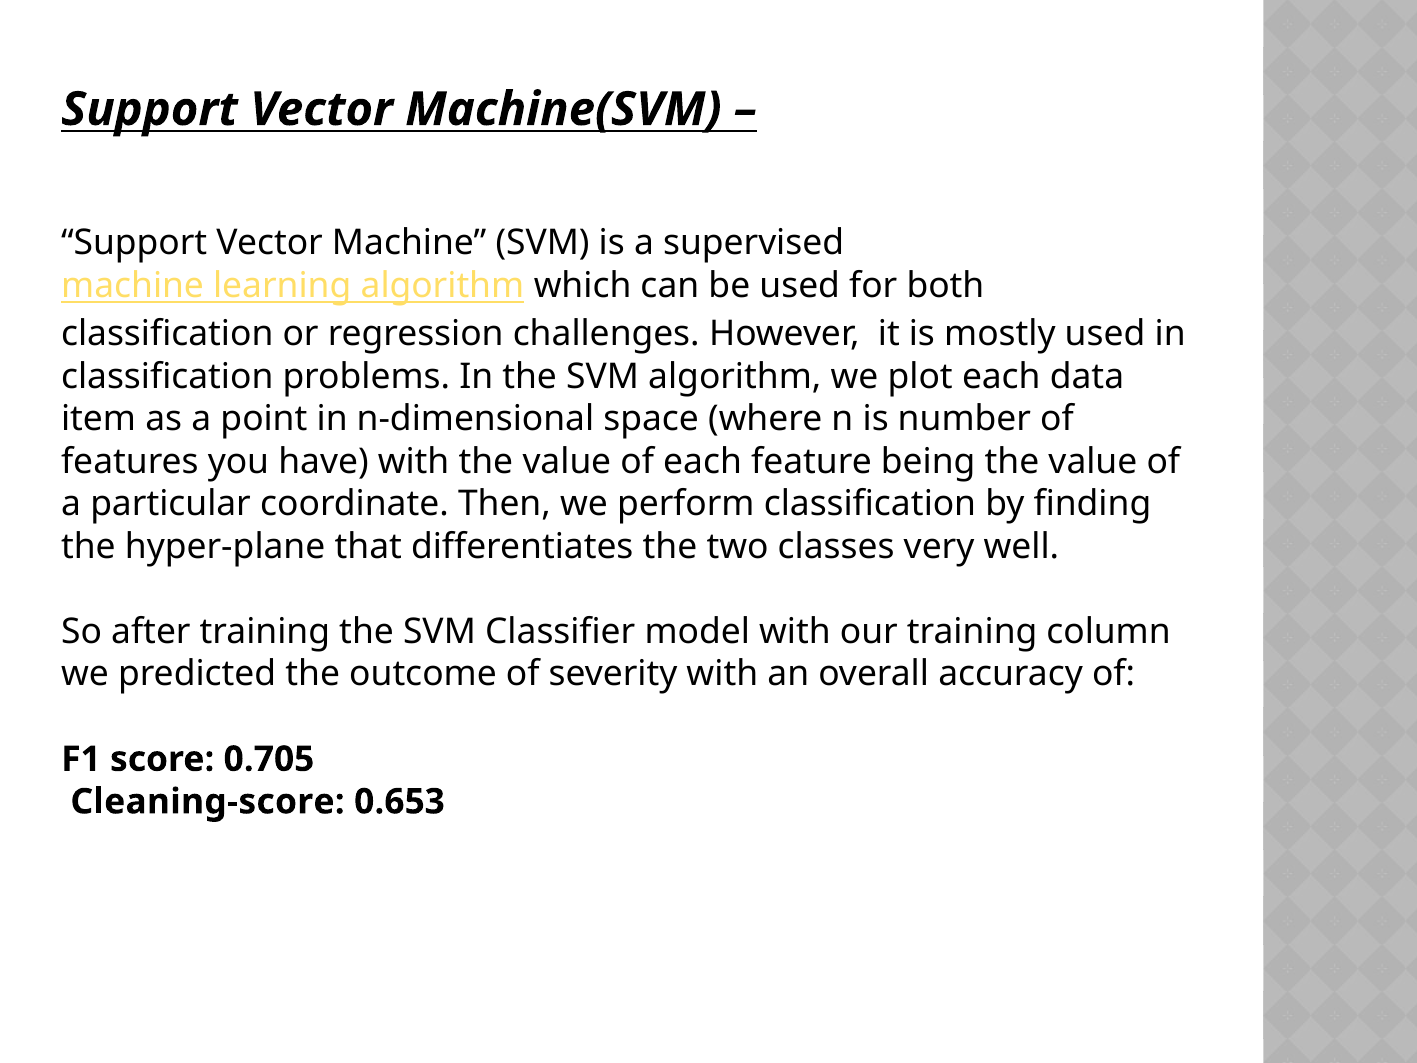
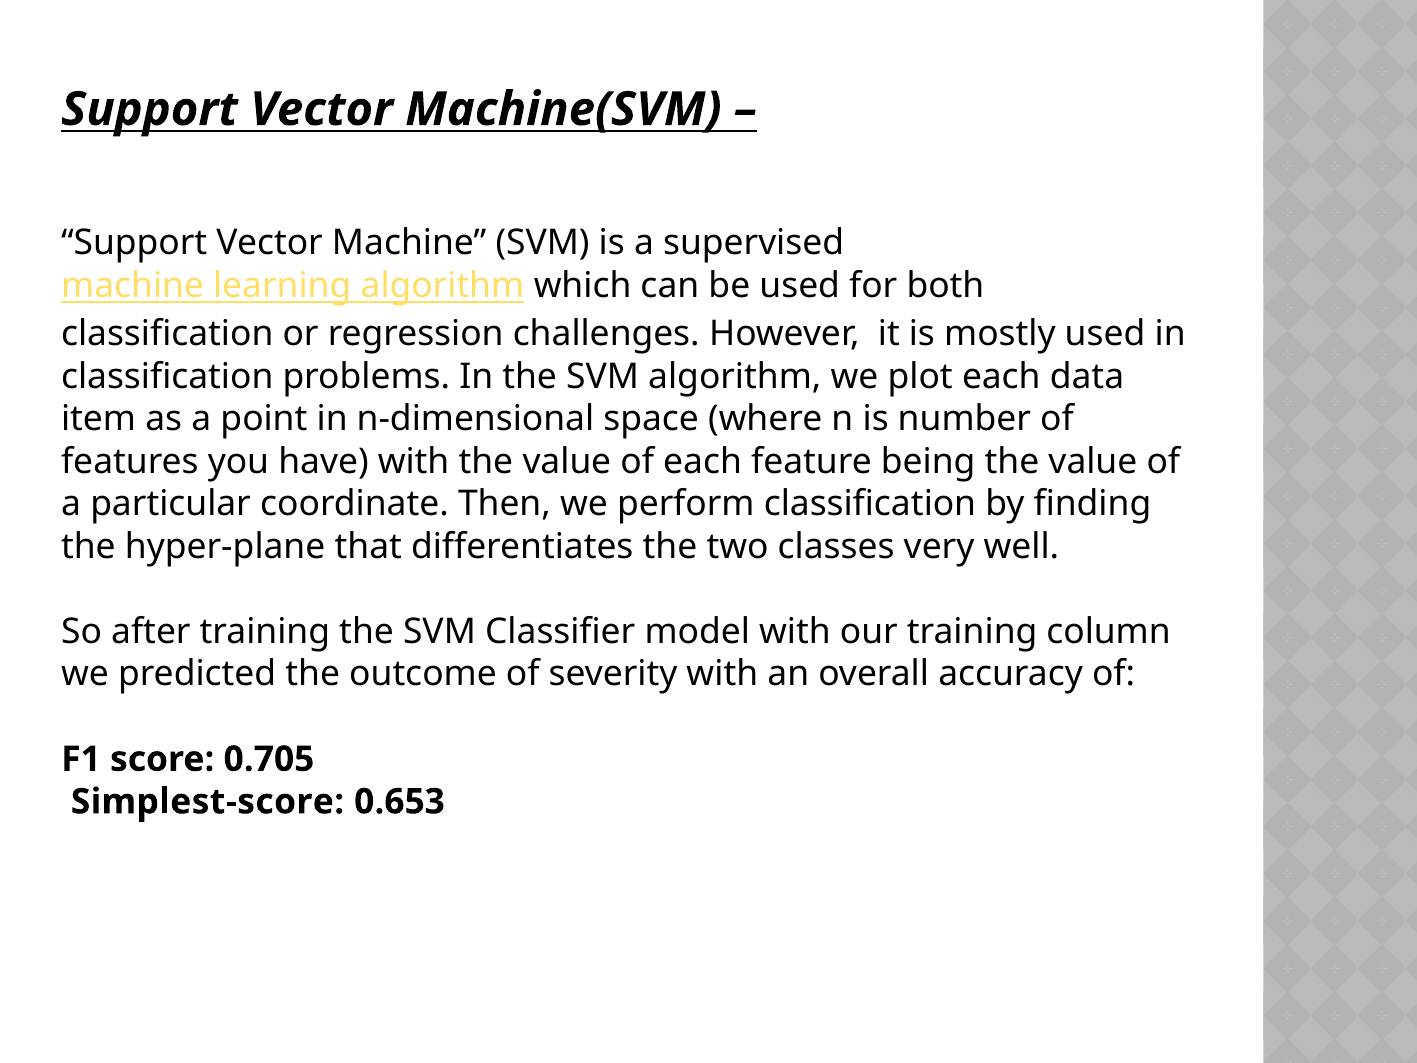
Cleaning-score: Cleaning-score -> Simplest-score (207, 802)
